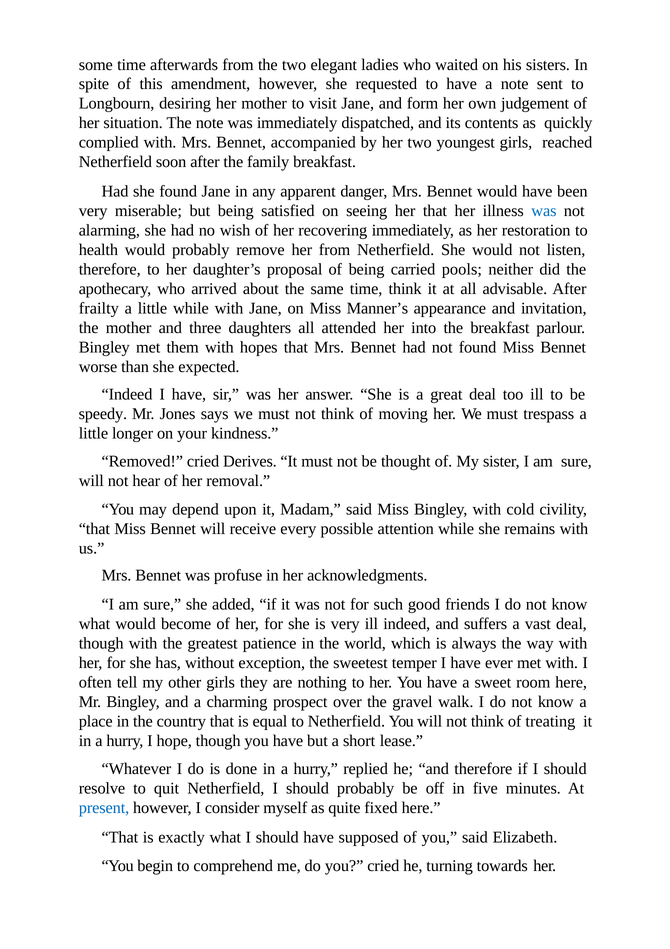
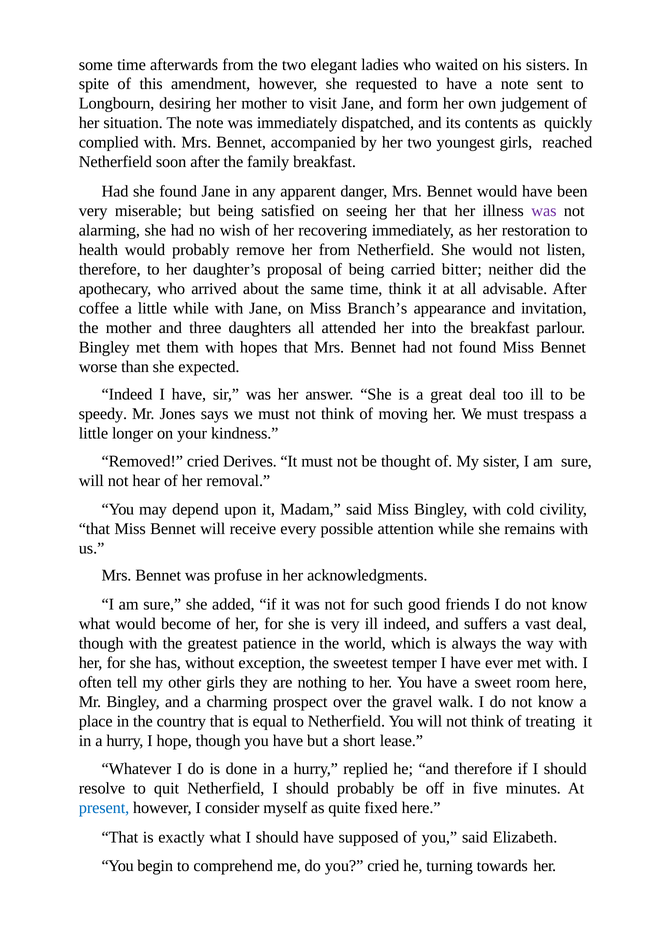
was colour: blue -> purple (544, 211)
pools: pools -> bitter (462, 269)
frailty: frailty -> coffee (99, 308)
Manner’s: Manner’s -> Branch’s (377, 308)
